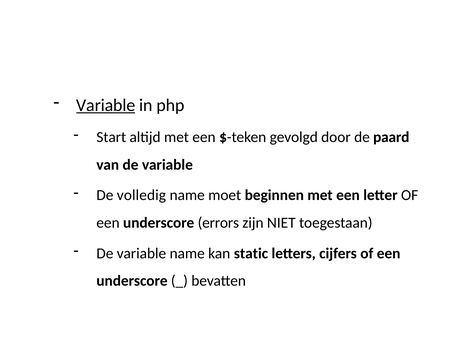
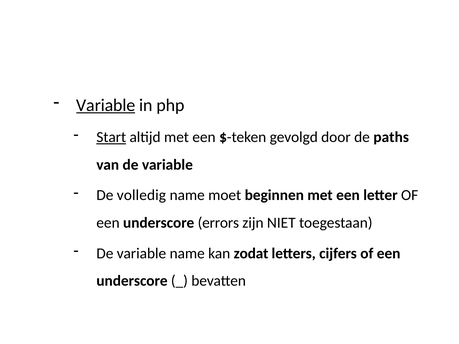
Start underline: none -> present (111, 137)
paard: paard -> paths (391, 137)
static: static -> zodat (251, 254)
